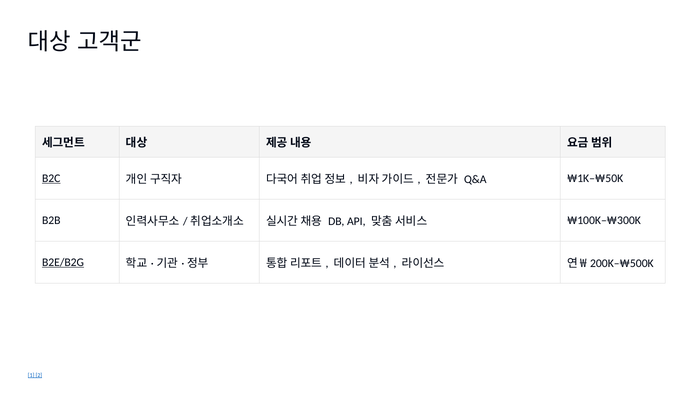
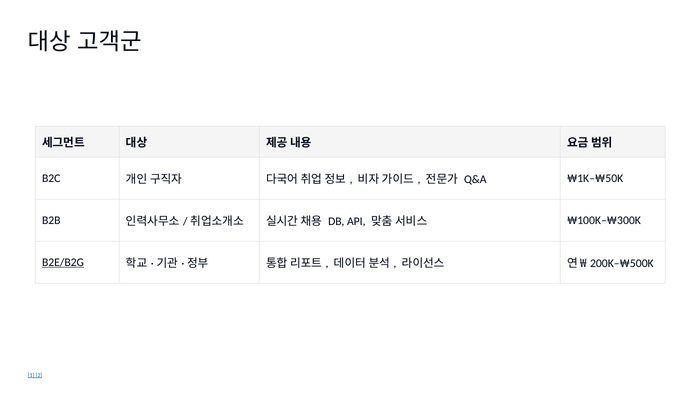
B2C underline: present -> none (51, 178)
